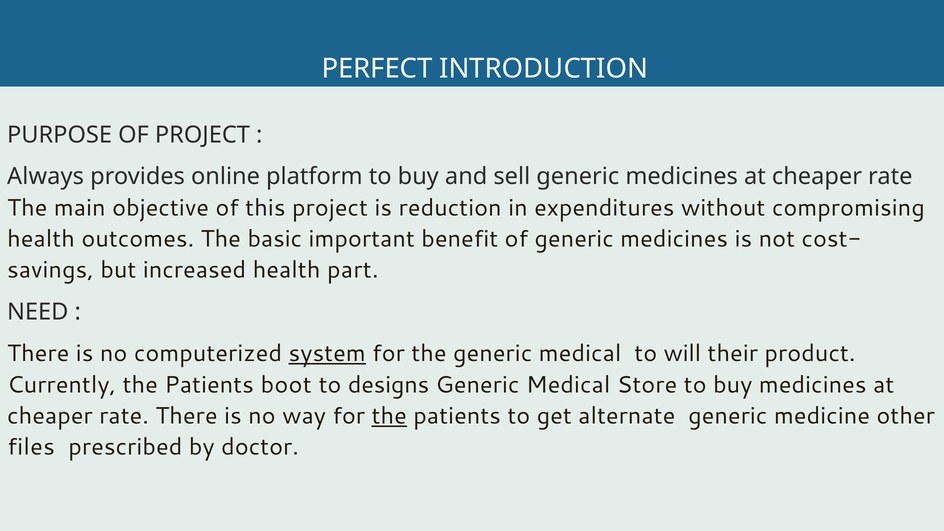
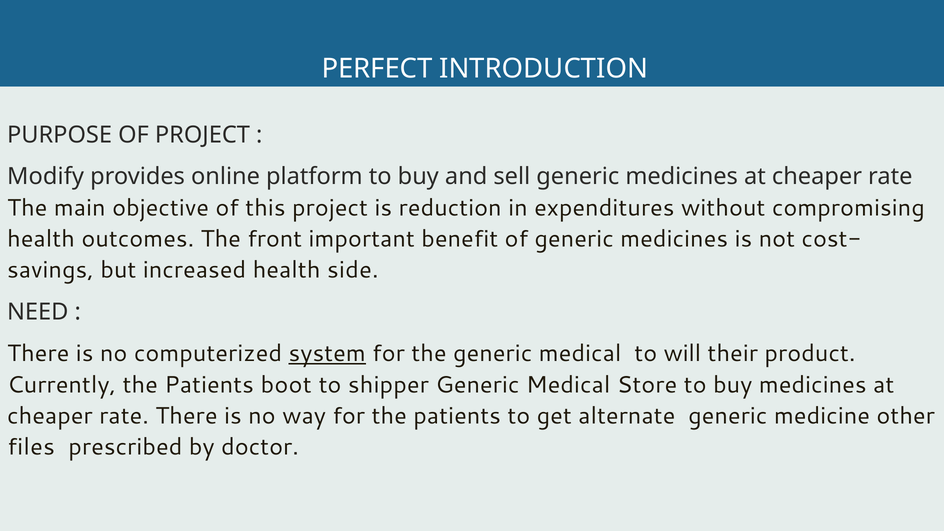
Always: Always -> Modify (46, 177)
basic: basic -> front (275, 239)
part: part -> side (353, 270)
designs: designs -> shipper (388, 385)
the underline: present -> none (389, 416)
